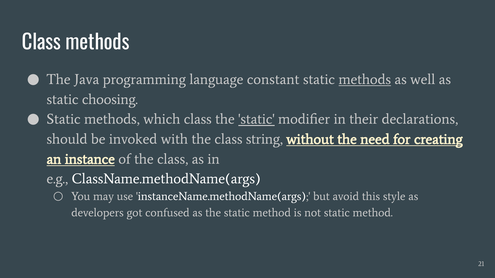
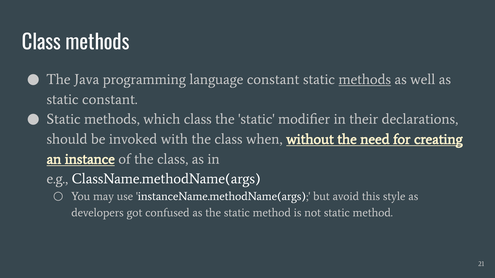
static choosing: choosing -> constant (110, 100)
static underline: present -> none (256, 119)
string: string -> when (264, 139)
